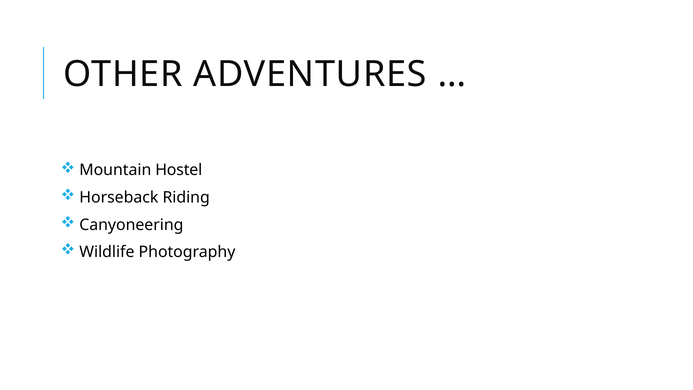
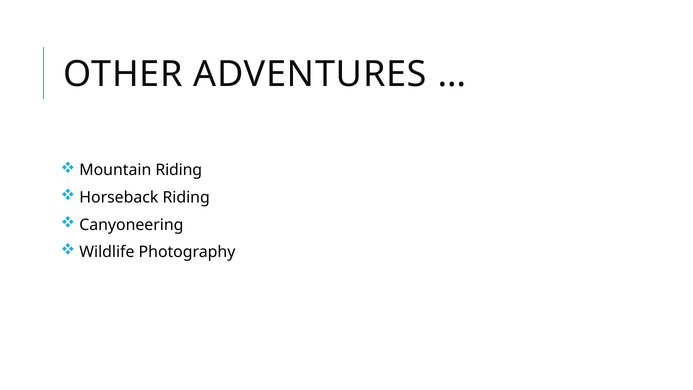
Mountain Hostel: Hostel -> Riding (179, 170)
